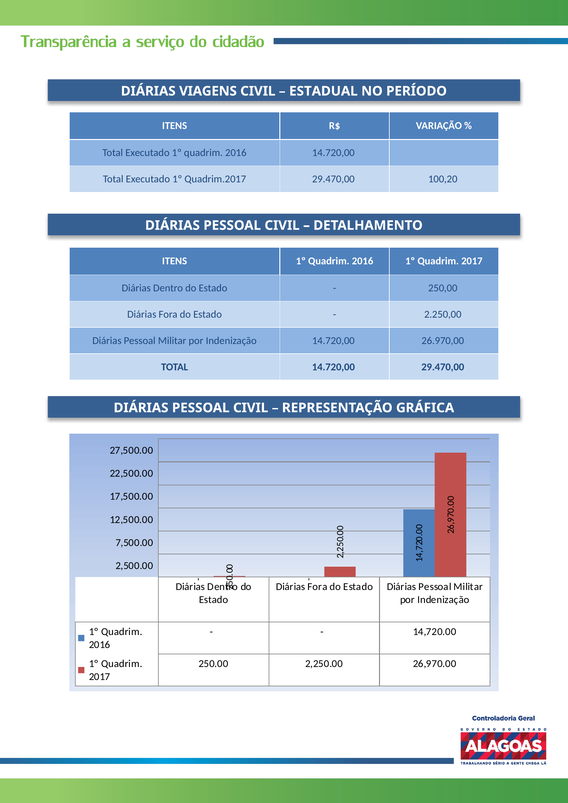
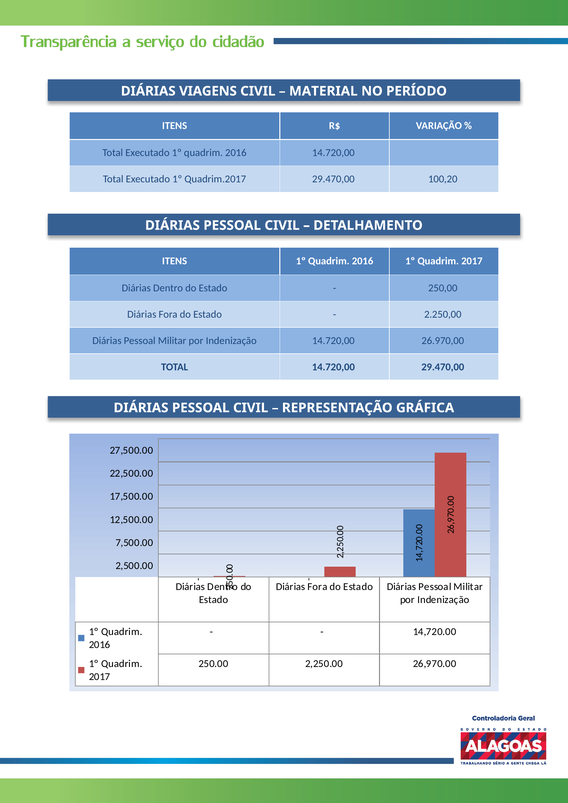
ESTADUAL: ESTADUAL -> MATERIAL (323, 91)
